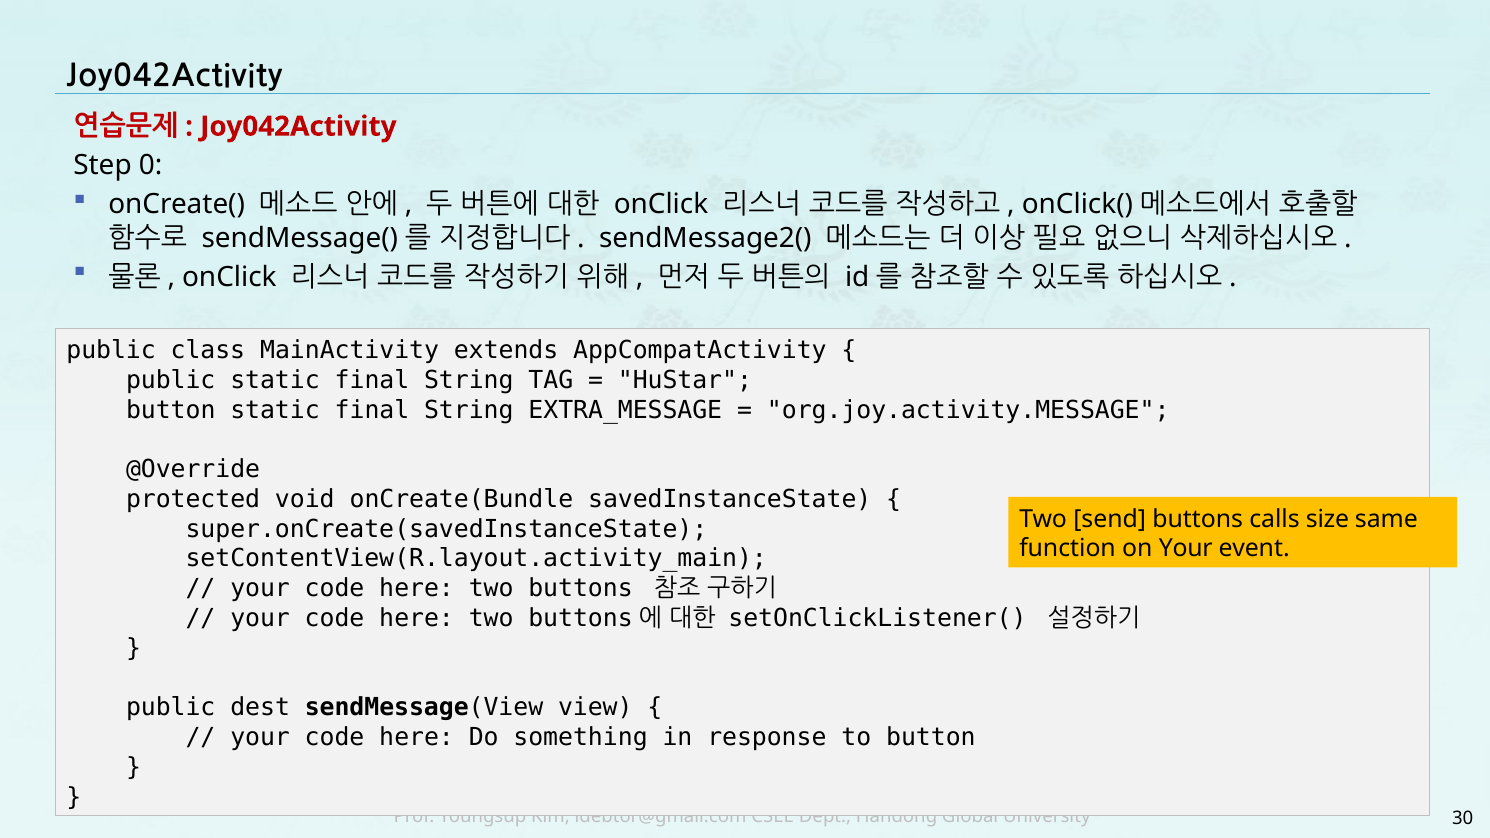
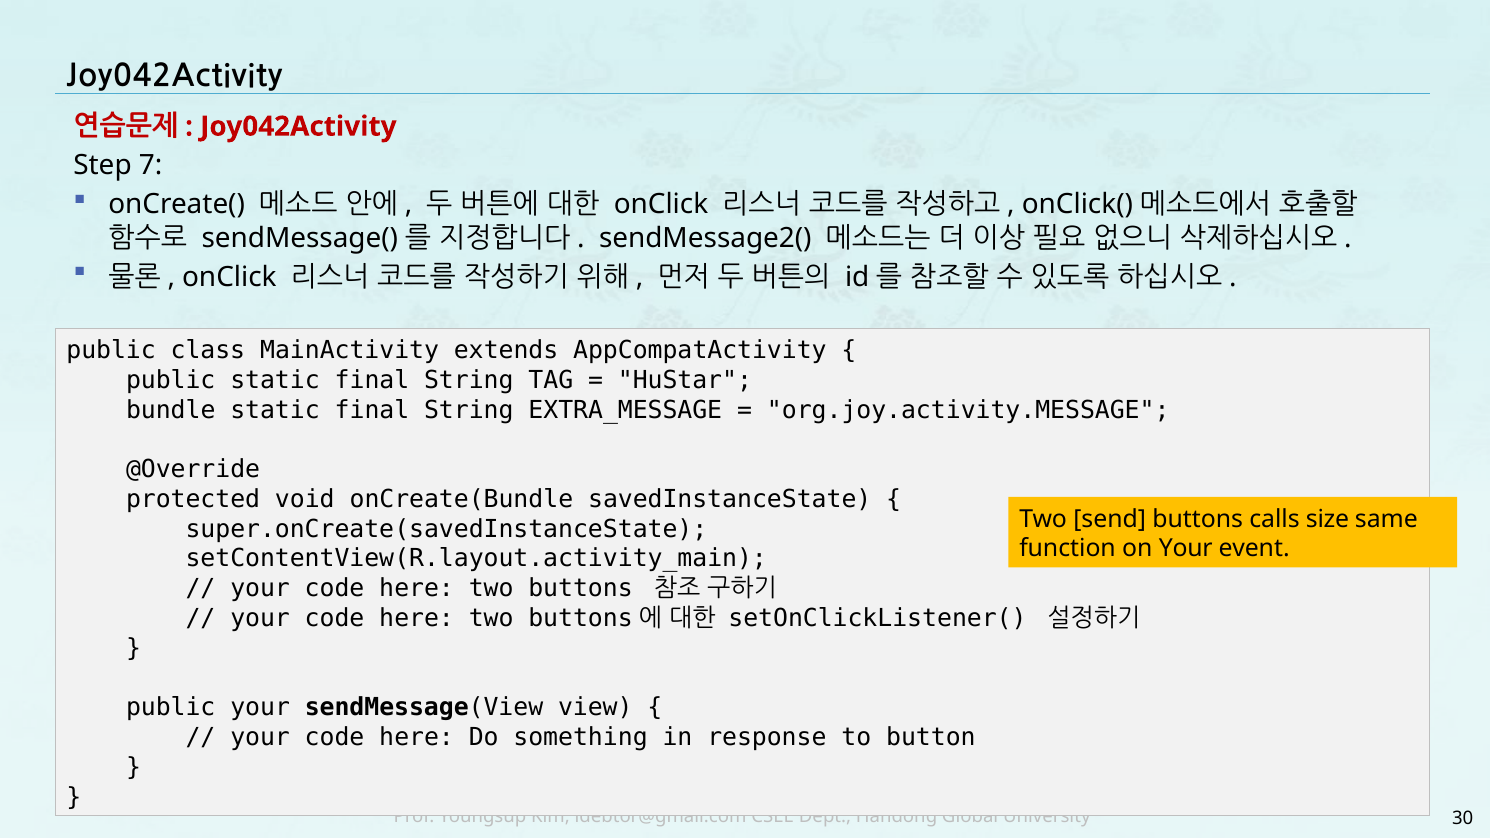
0: 0 -> 7 (151, 166)
button: button -> bundle (171, 410)
public dest: dest -> your (260, 708)
